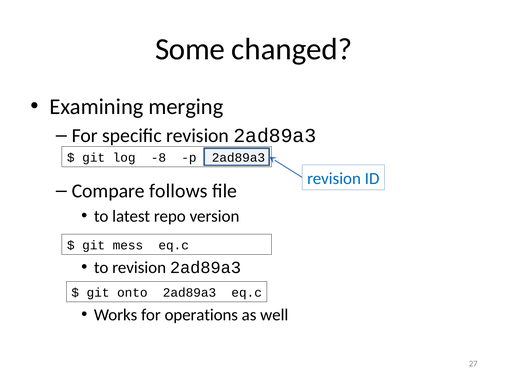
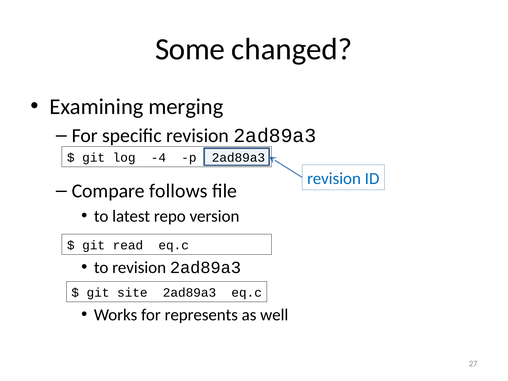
-8: -8 -> -4 (158, 157)
mess: mess -> read (128, 245)
onto: onto -> site (132, 293)
operations: operations -> represents (201, 315)
